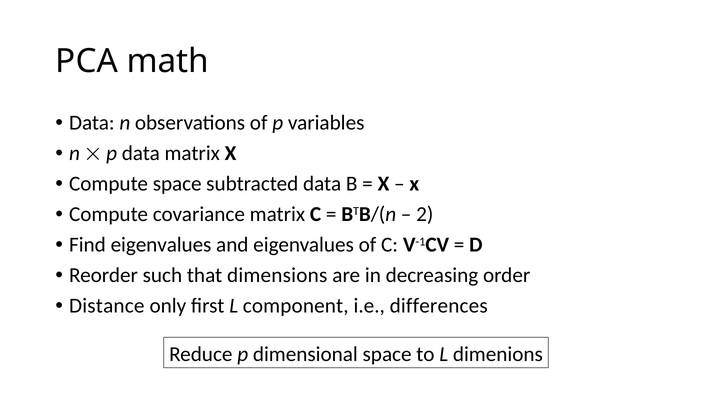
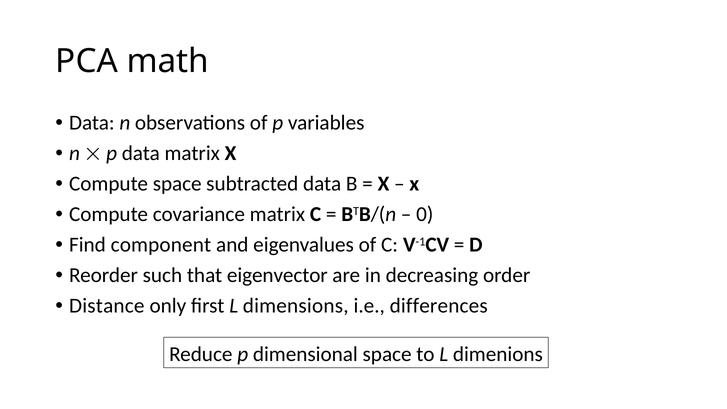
2: 2 -> 0 (425, 214)
Find eigenvalues: eigenvalues -> component (161, 245)
dimensions: dimensions -> eigenvector (277, 275)
component: component -> dimensions (296, 306)
